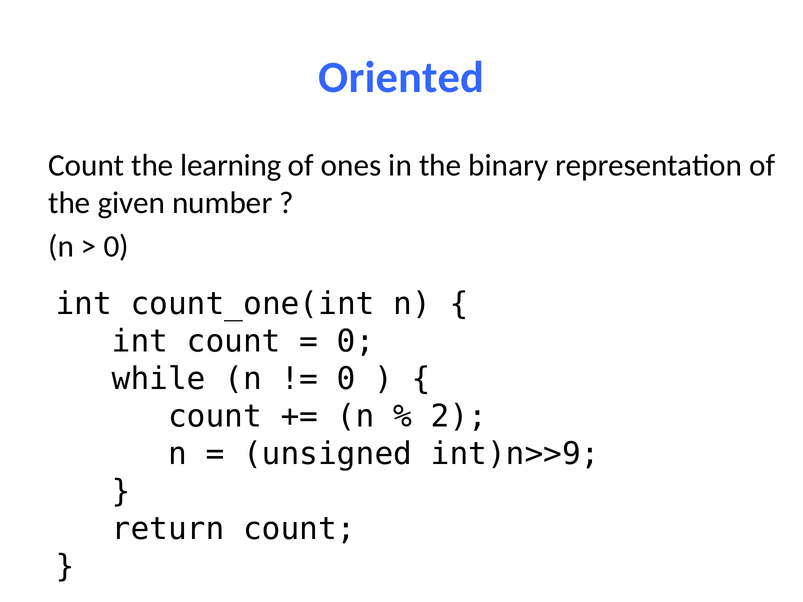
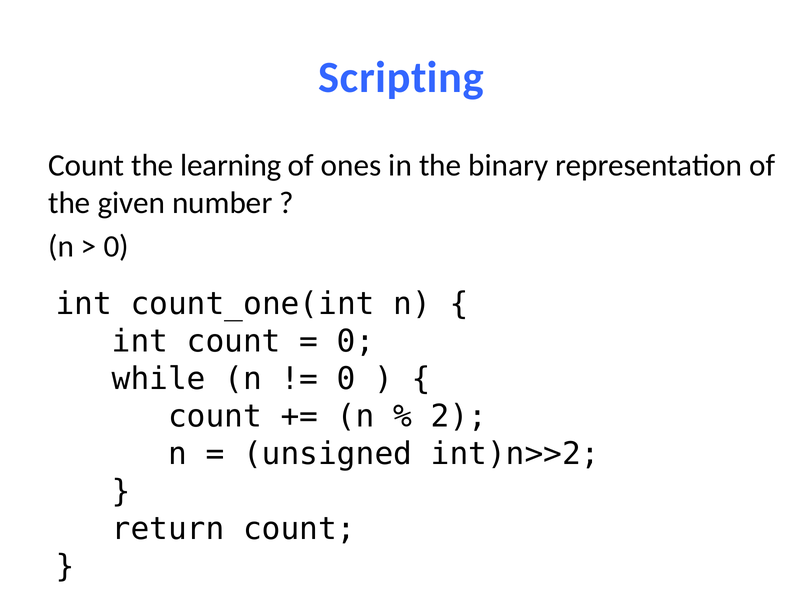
Oriented: Oriented -> Scripting (401, 77)
int)n>>9: int)n>>9 -> int)n>>2 (515, 454)
